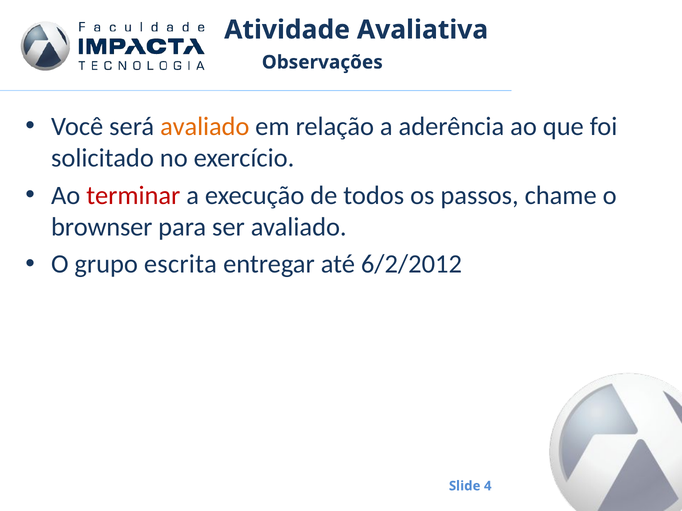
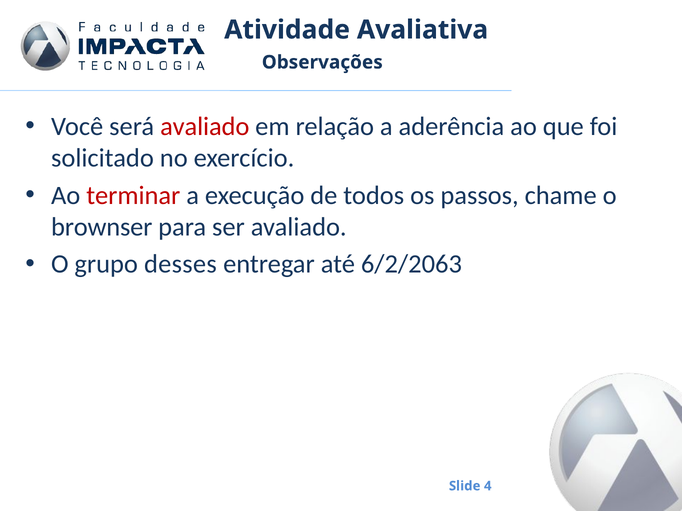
avaliado colour: orange -> red (205, 126)
escrita: escrita -> desses (180, 265)
6/2/2012: 6/2/2012 -> 6/2/2063 (411, 265)
